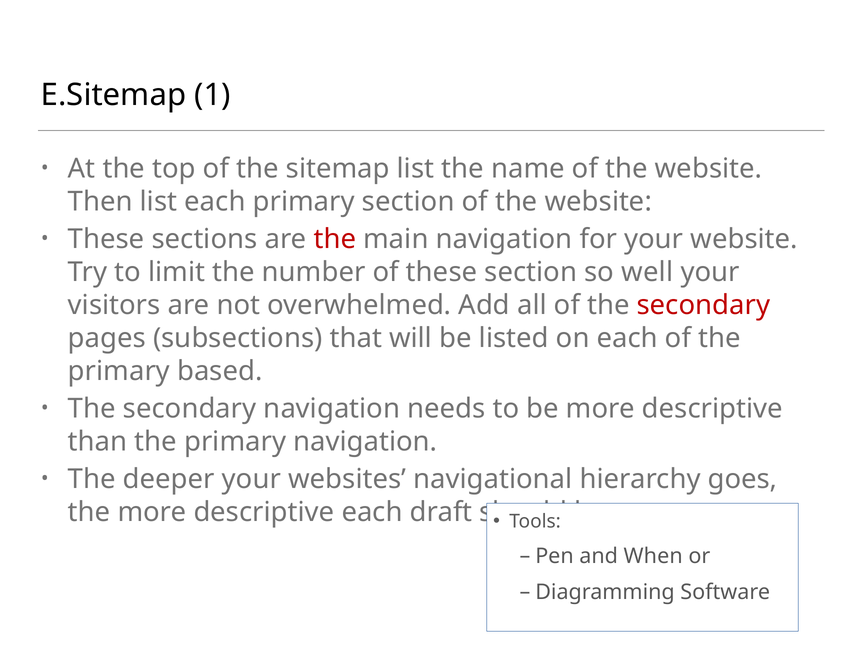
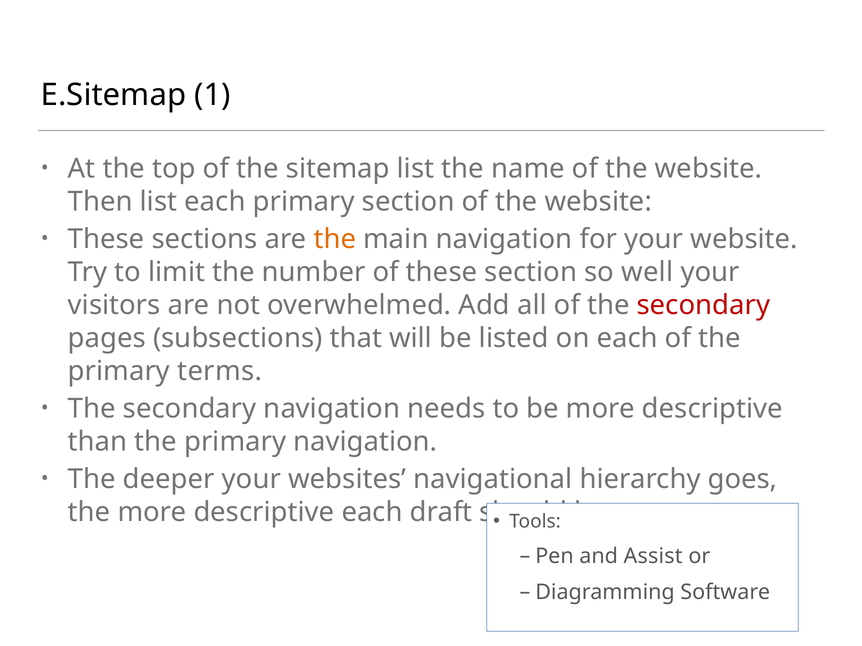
the colour: red -> orange (335, 239)
based: based -> terms (220, 371)
When: When -> Assist (653, 557)
